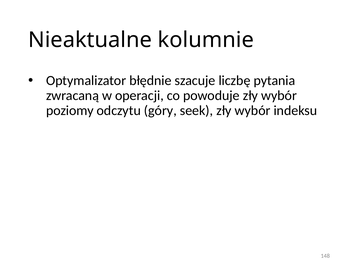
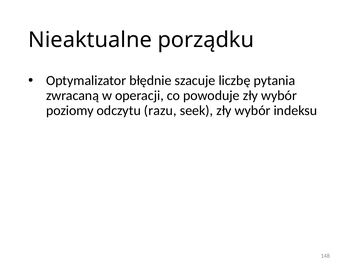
kolumnie: kolumnie -> porządku (206, 40)
góry: góry -> razu (160, 111)
